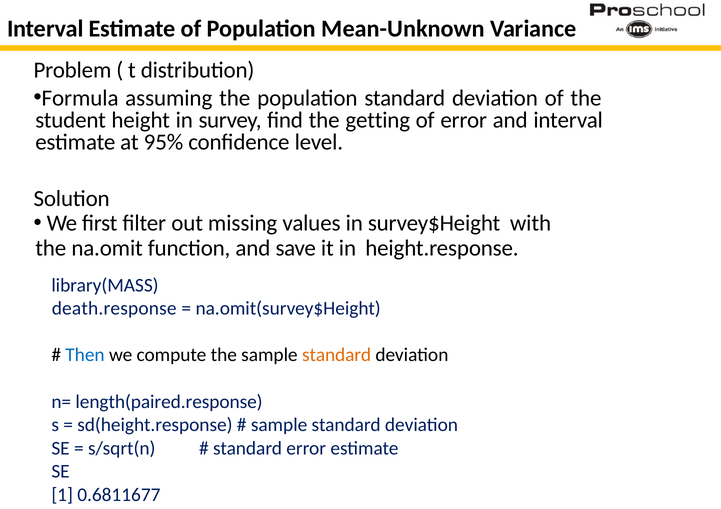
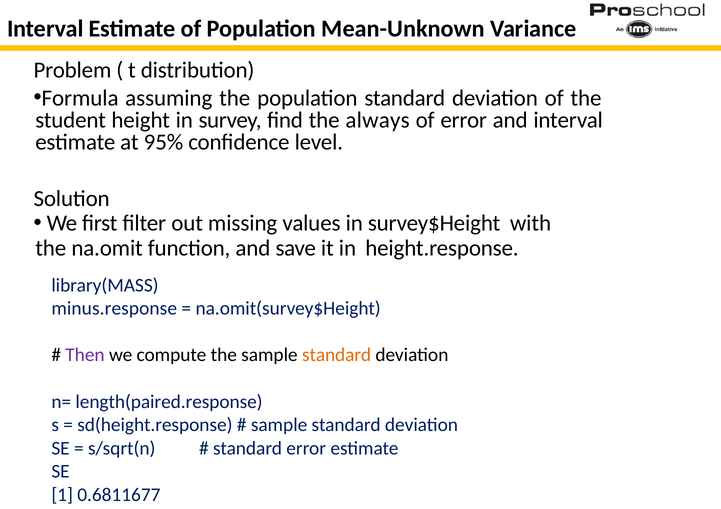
getting: getting -> always (378, 120)
death.response: death.response -> minus.response (114, 309)
Then colour: blue -> purple (85, 355)
